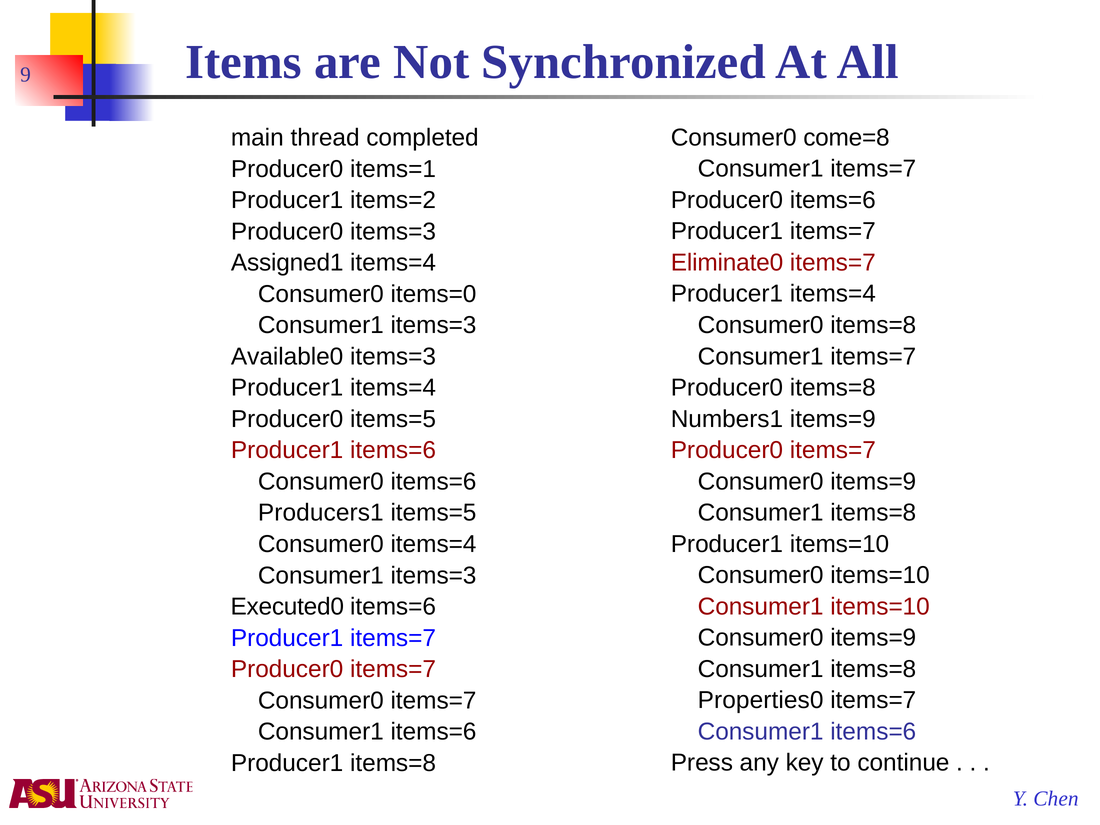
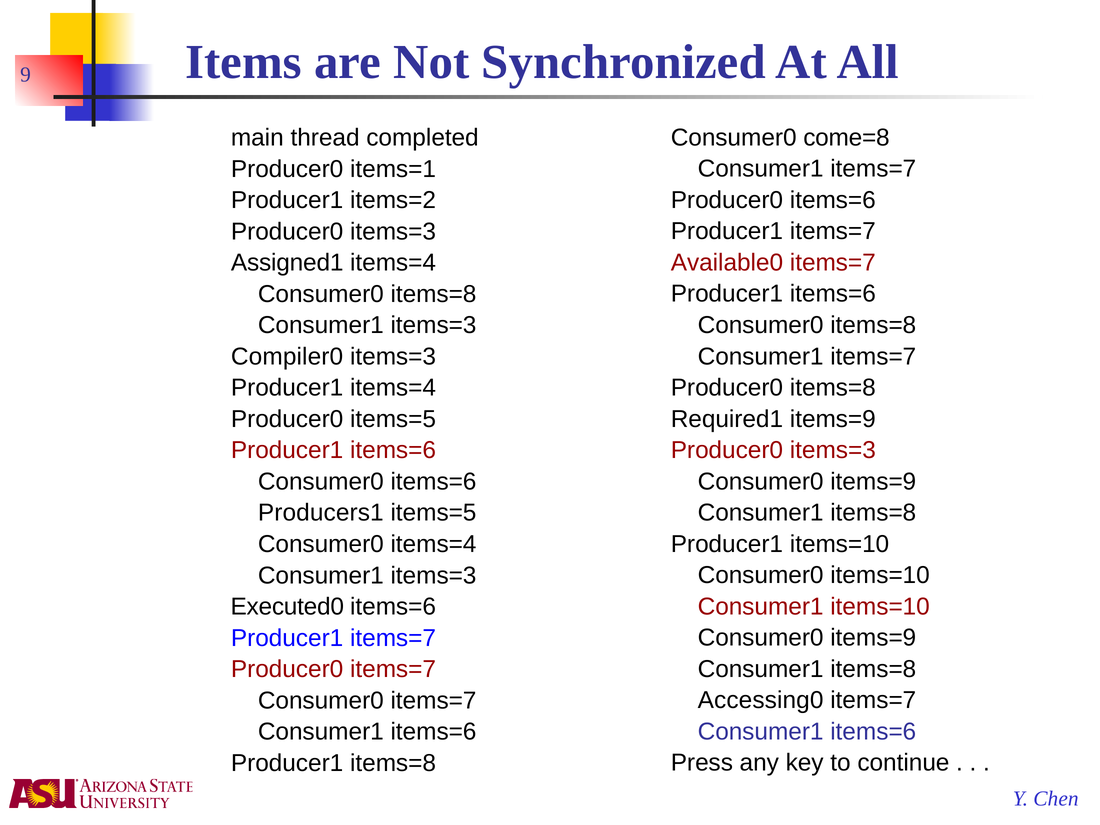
Eliminate0: Eliminate0 -> Available0 (727, 263)
items=4: items=4 -> items=6 (833, 294)
items=0: items=0 -> items=8 (433, 294)
Available0: Available0 -> Compiler0 (287, 357)
Numbers1: Numbers1 -> Required1 (727, 419)
items=7: items=7 -> items=3 (833, 450)
Properties0: Properties0 -> Accessing0 (761, 700)
